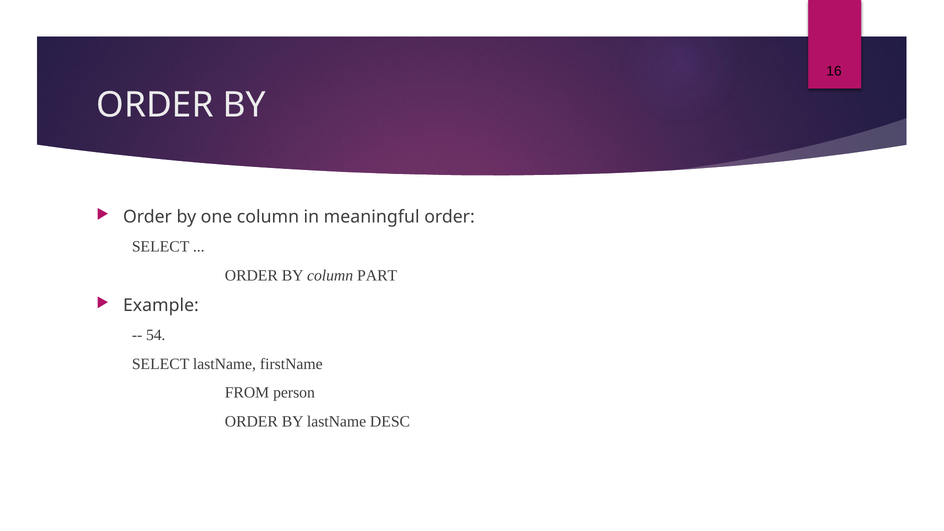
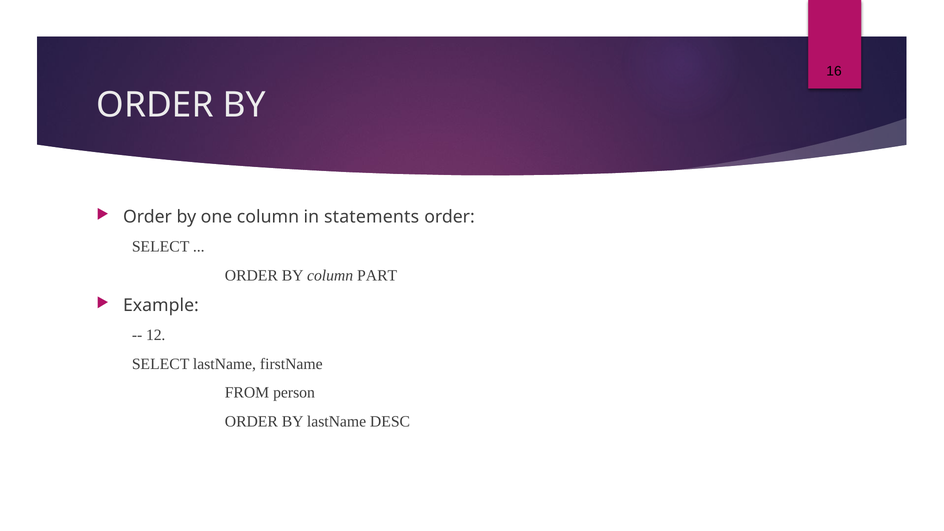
meaningful: meaningful -> statements (372, 217)
54: 54 -> 12 (156, 335)
